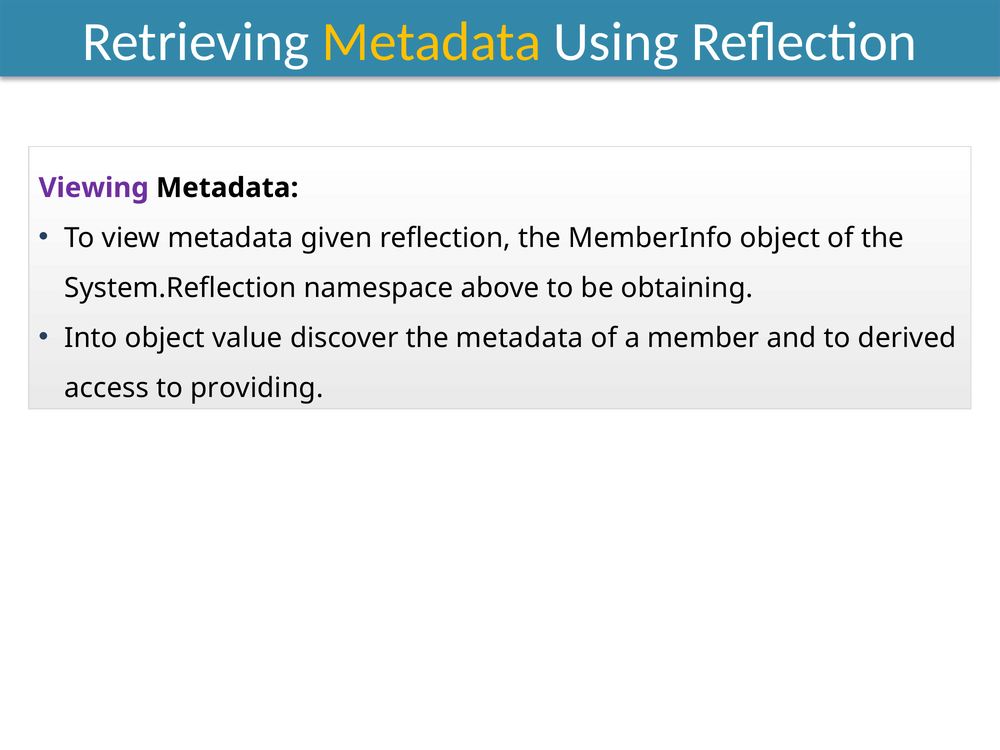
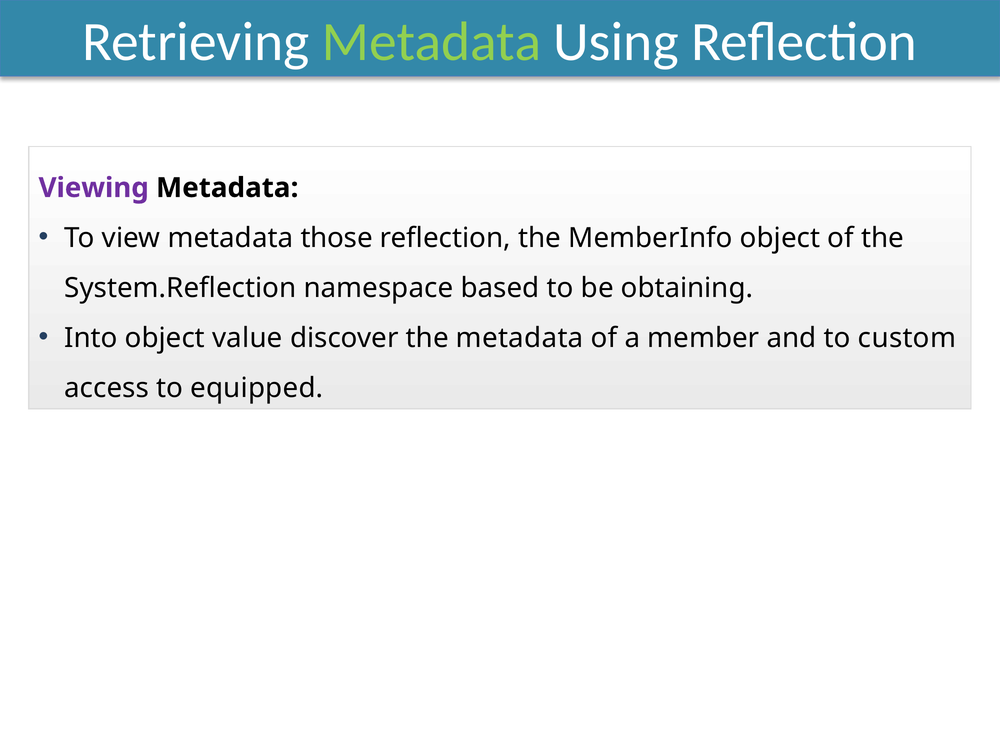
Metadata colour: yellow -> light green (432, 42)
given: given -> those (337, 238)
above: above -> based (500, 288)
derived: derived -> custom (907, 338)
providing: providing -> equipped (257, 388)
